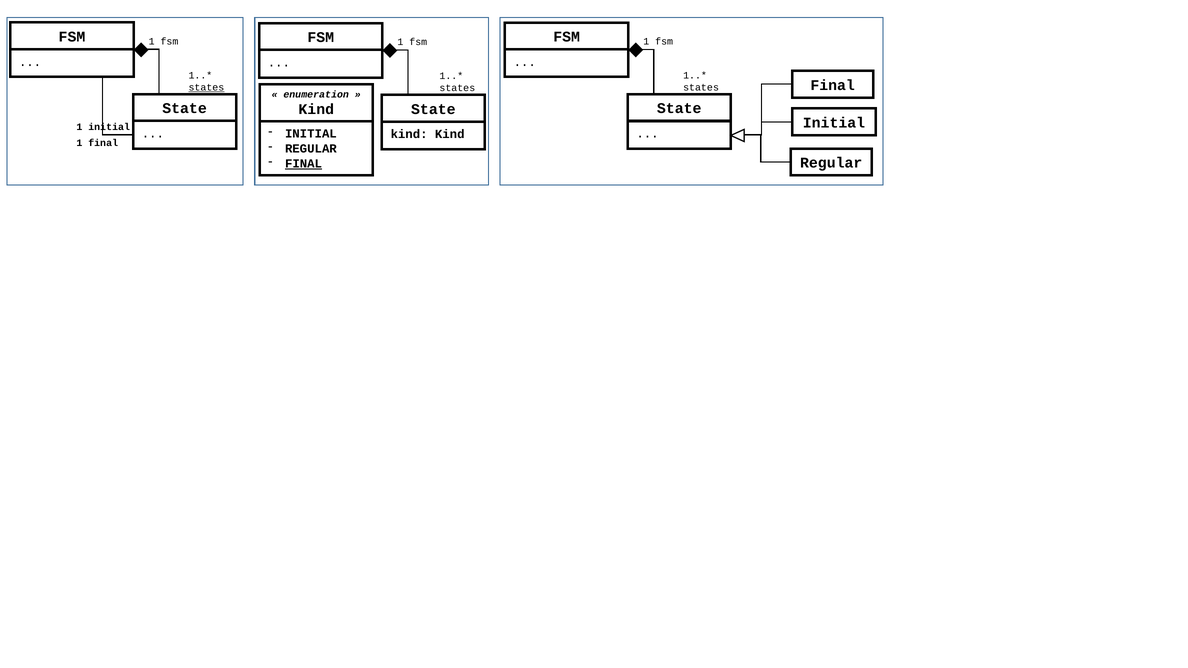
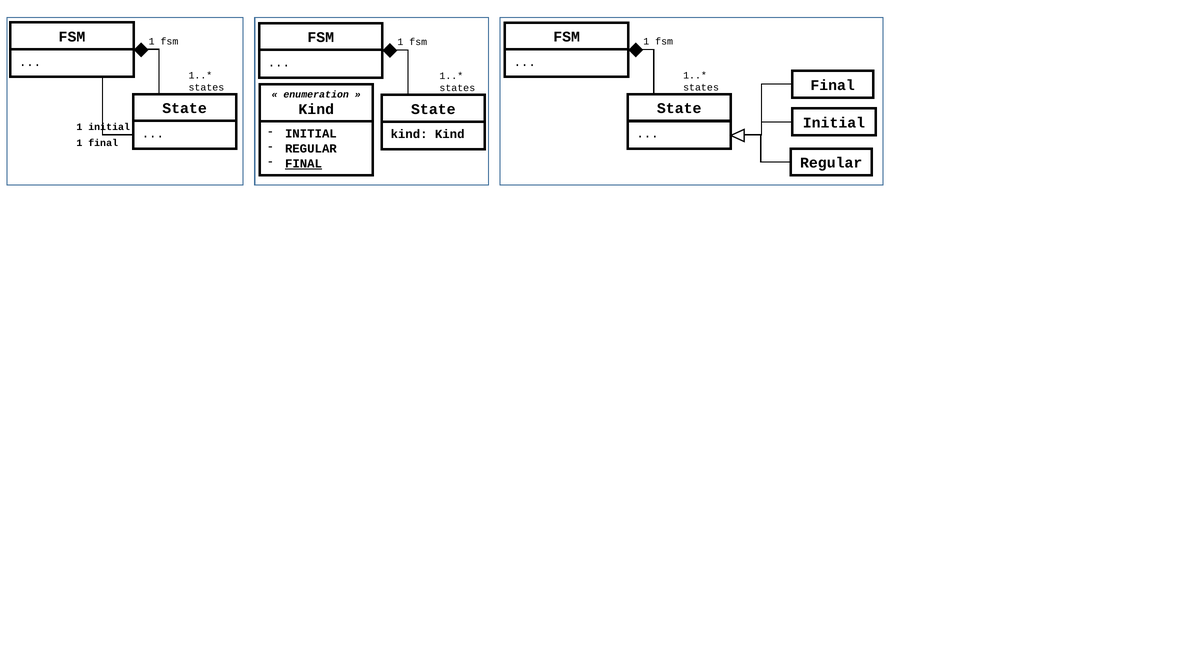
states underline: present -> none (206, 87)
